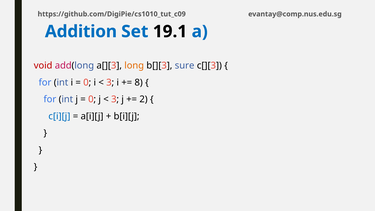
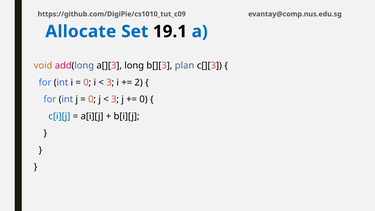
Addition: Addition -> Allocate (81, 32)
void colour: red -> orange (43, 66)
long colour: orange -> black (134, 66)
sure: sure -> plan (185, 66)
8: 8 -> 2 (139, 82)
2: 2 -> 0 (144, 99)
